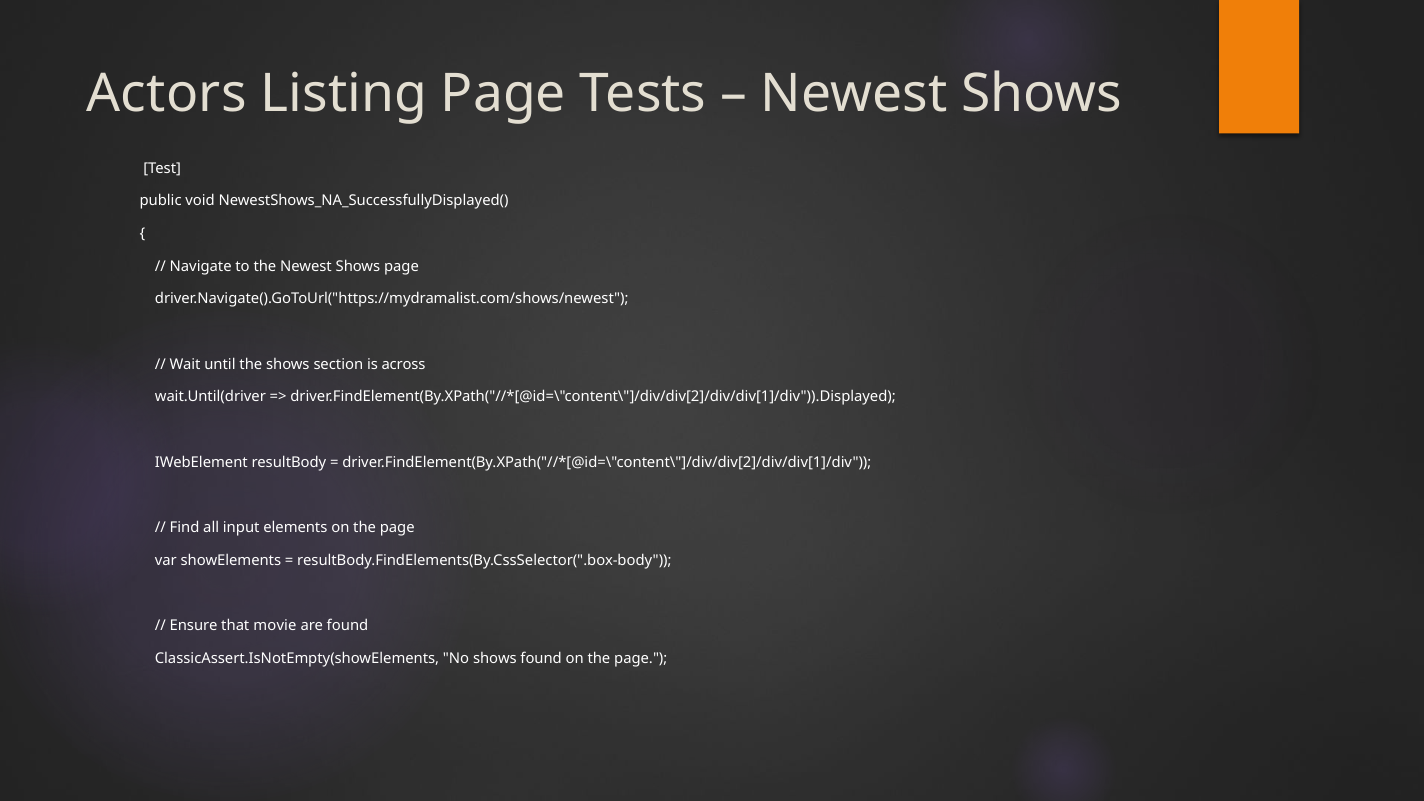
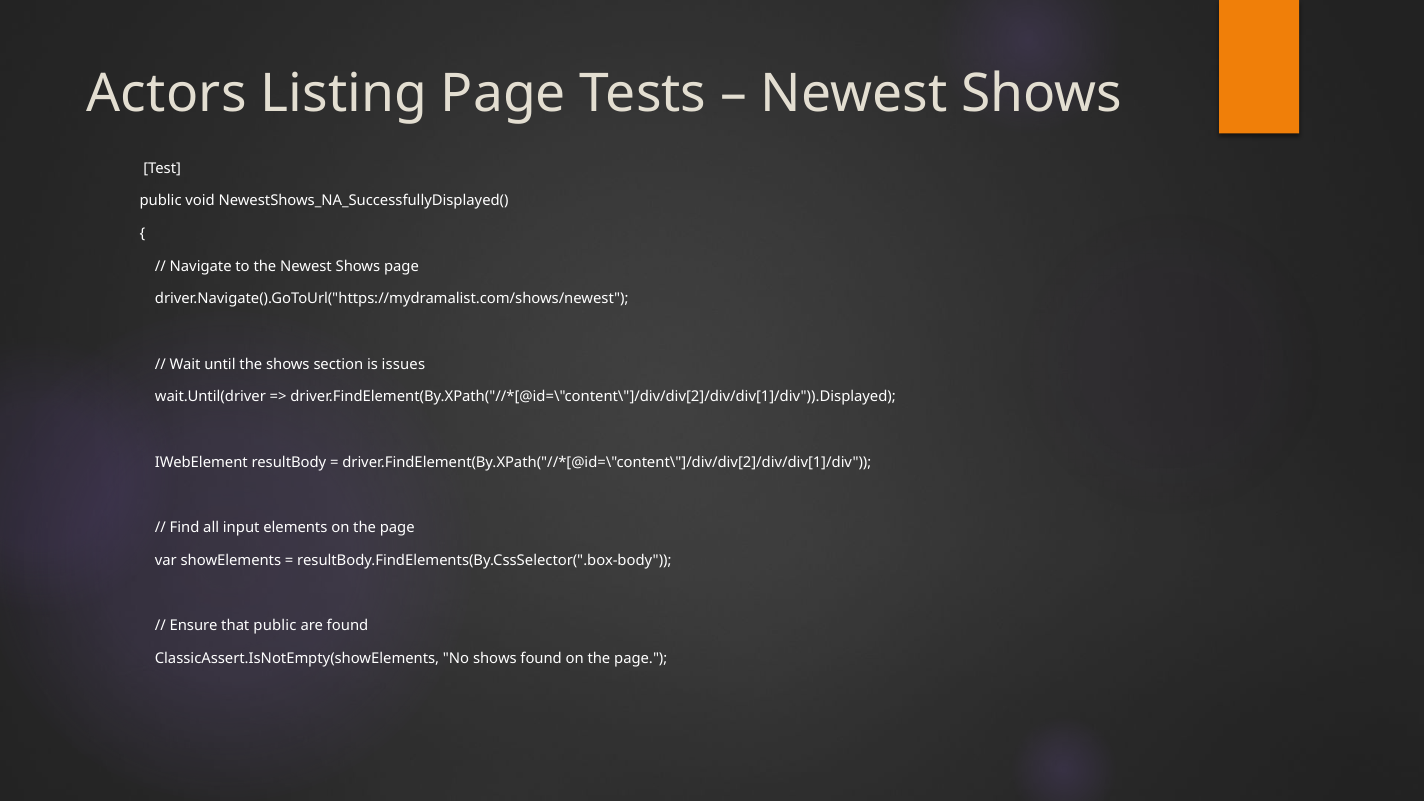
across: across -> issues (403, 364)
that movie: movie -> public (275, 626)
